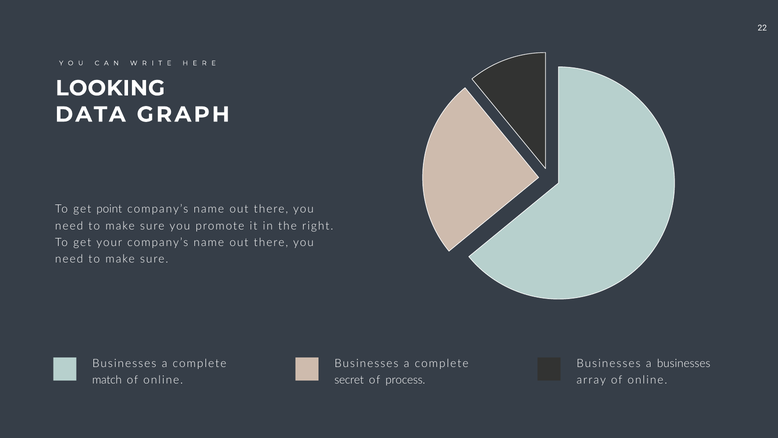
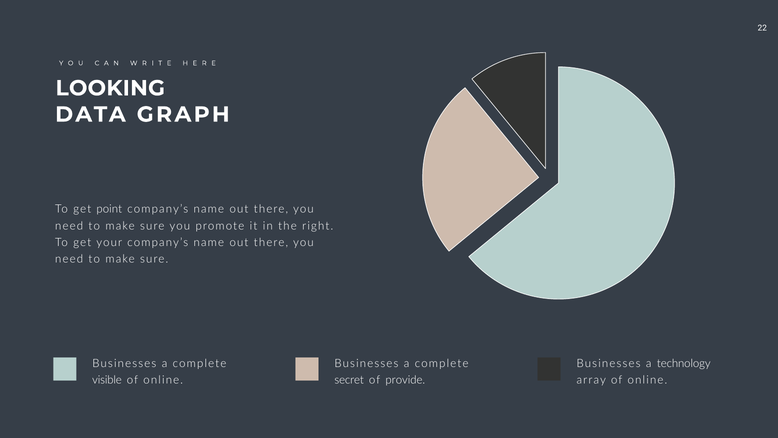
a businesses: businesses -> technology (684, 363)
match: match -> visible (107, 380)
process: process -> provide (405, 380)
